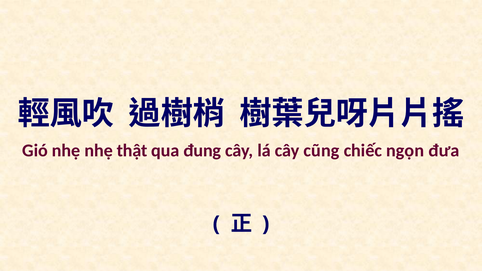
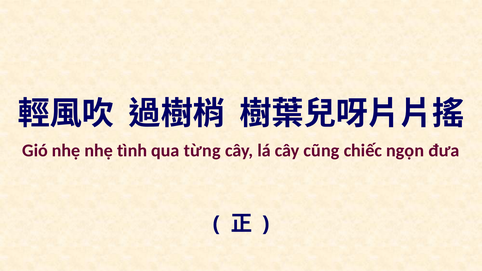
thật: thật -> tình (132, 151)
đung: đung -> từng (202, 151)
